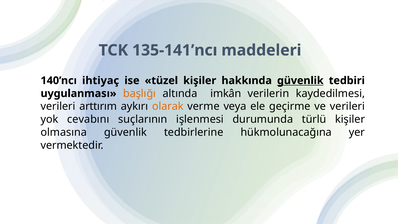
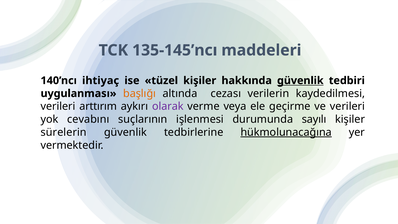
135-141’ncı: 135-141’ncı -> 135-145’ncı (175, 50)
imkân: imkân -> cezası (226, 93)
olarak colour: orange -> purple (168, 106)
türlü: türlü -> sayılı (314, 119)
olmasına: olmasına -> sürelerin (64, 132)
hükmolunacağına underline: none -> present (286, 132)
